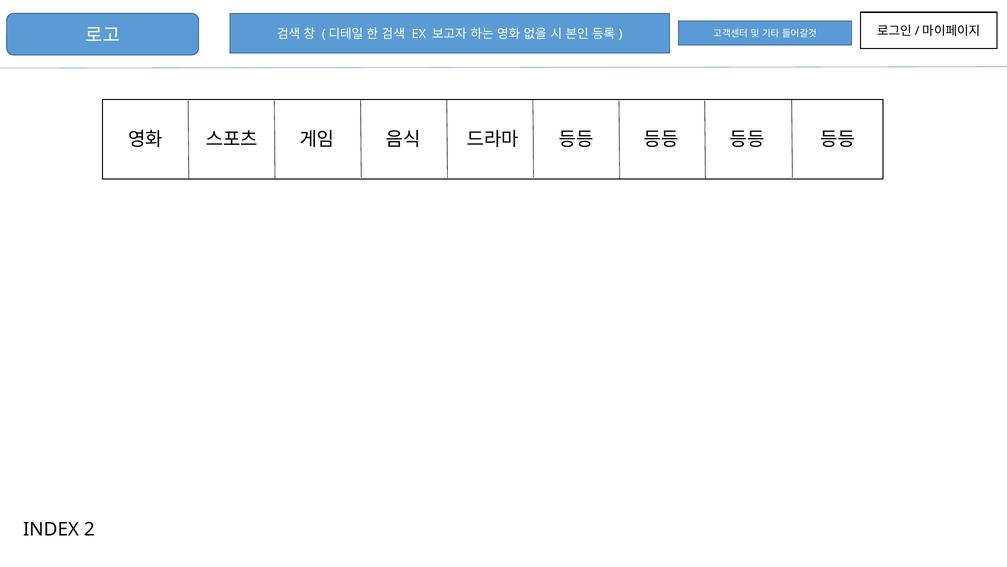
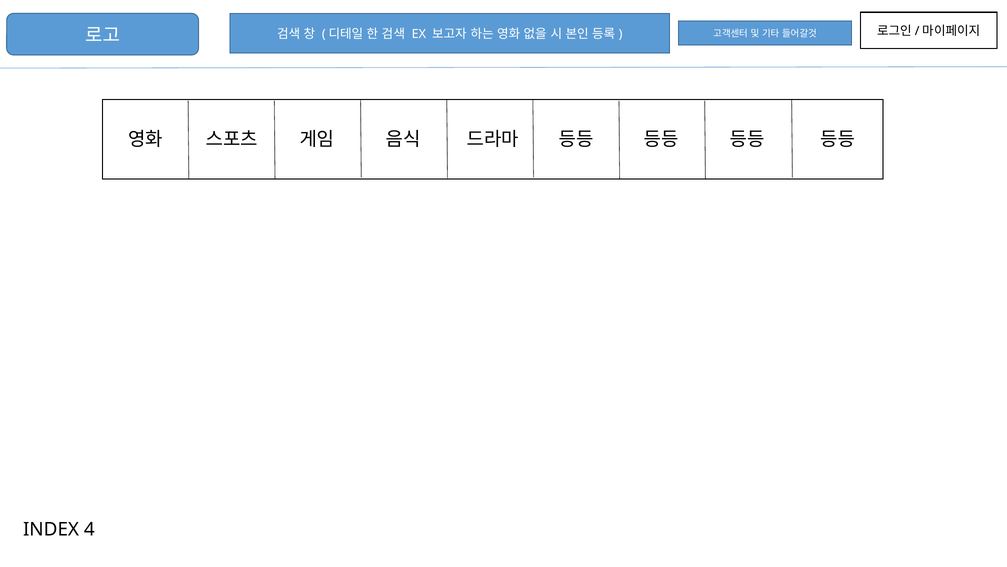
2: 2 -> 4 (89, 529)
